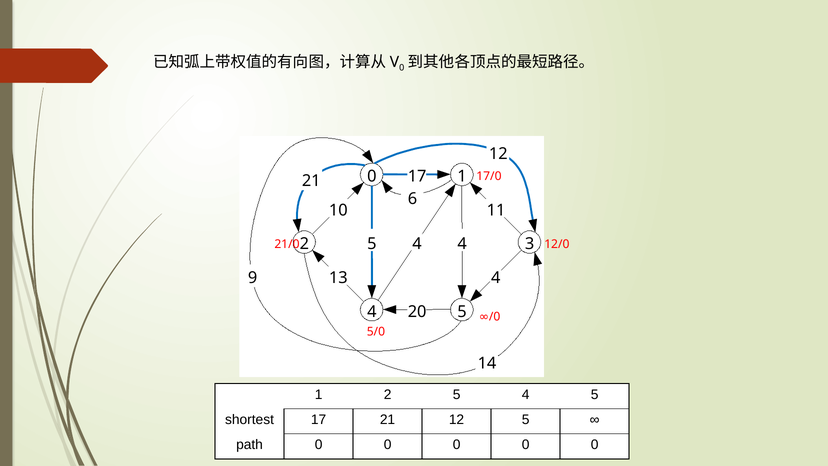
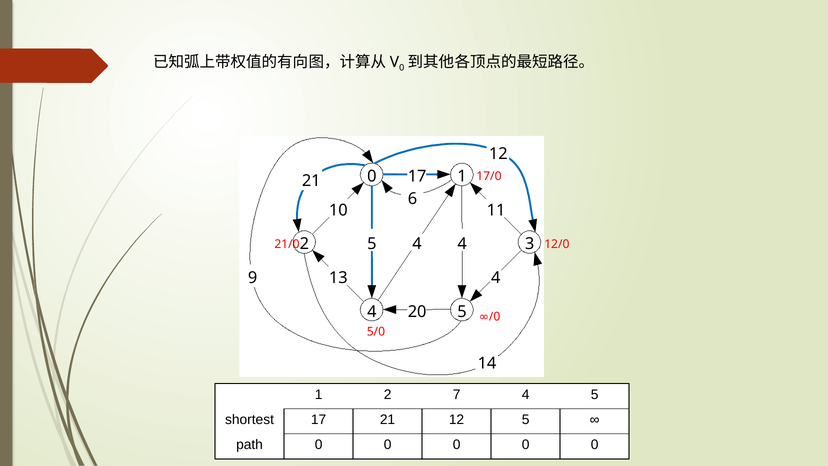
2 5: 5 -> 7 (457, 394)
